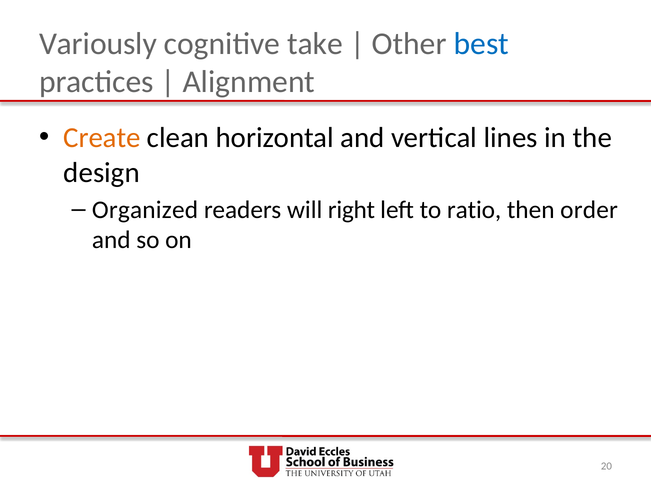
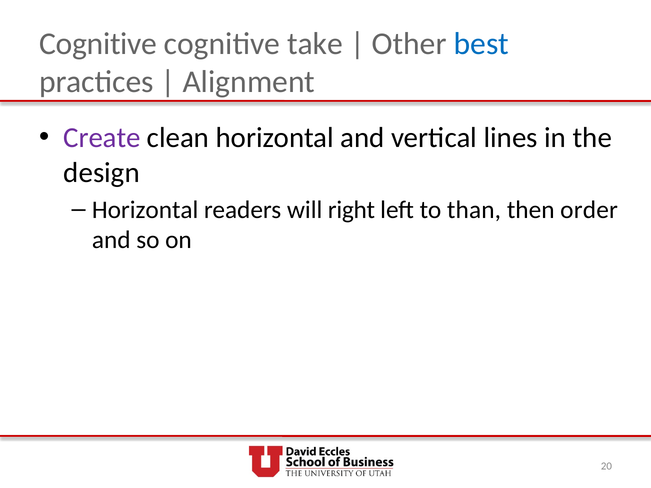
Variously: Variously -> Cognitive (98, 44)
Create colour: orange -> purple (102, 138)
Organized: Organized -> Horizontal (145, 210)
ratio: ratio -> than (474, 210)
